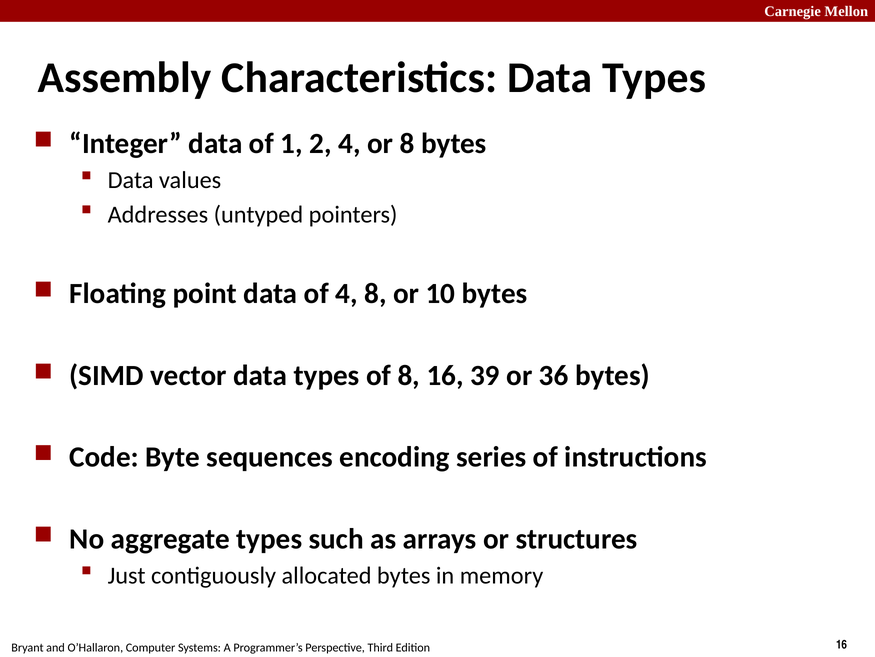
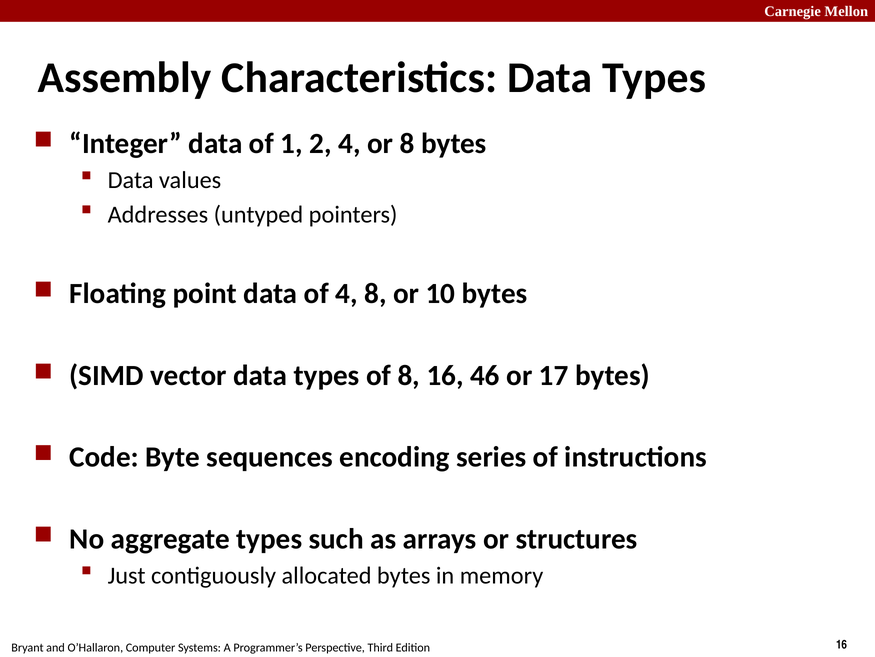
39: 39 -> 46 (485, 375)
36: 36 -> 17 (554, 375)
